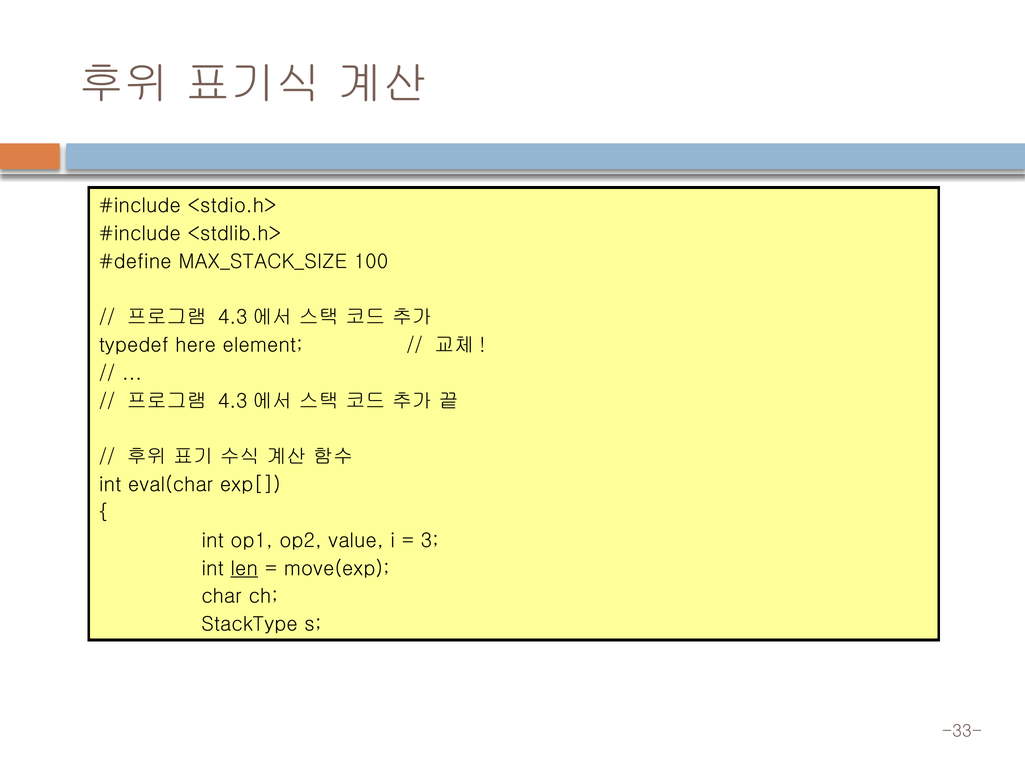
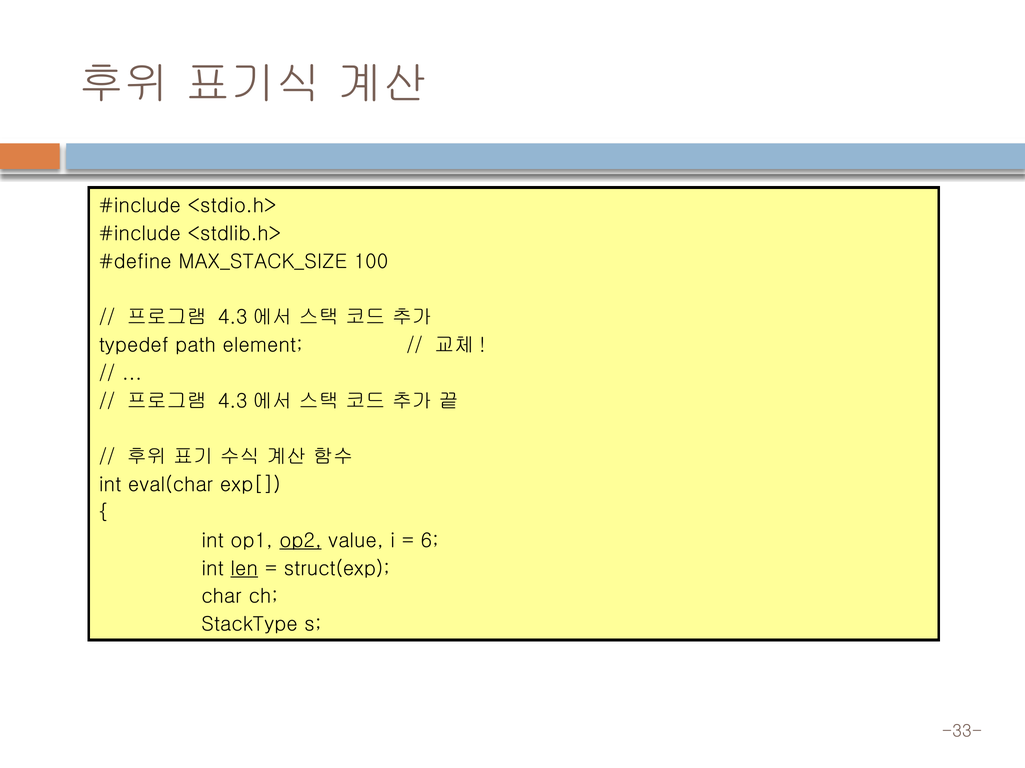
here: here -> path (196, 346)
op2 underline: none -> present (301, 541)
3: 3 -> 6 (430, 541)
move(exp: move(exp -> struct(exp (337, 569)
